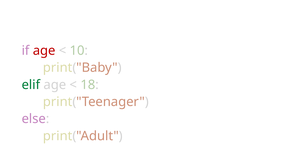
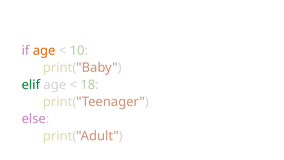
age colour: red -> orange (44, 51)
